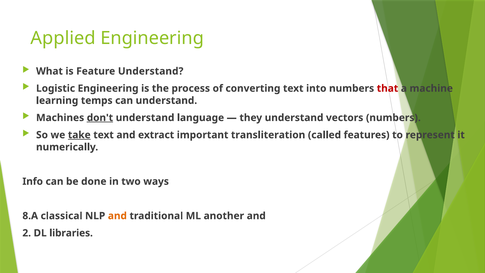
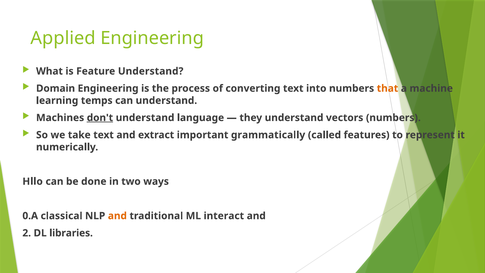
Logistic: Logistic -> Domain (56, 88)
that colour: red -> orange (388, 88)
take underline: present -> none (79, 135)
transliteration: transliteration -> grammatically (268, 135)
Info: Info -> Hllo (33, 181)
8.A: 8.A -> 0.A (30, 216)
another: another -> interact (224, 216)
